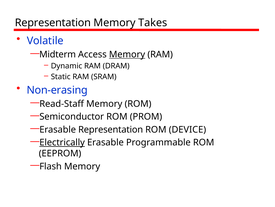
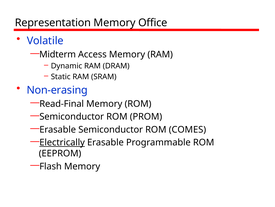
Takes: Takes -> Office (153, 23)
Memory underline: present -> none (127, 54)
Read-Staff: Read-Staff -> Read-Final (62, 103)
Erasable Representation: Representation -> Semiconductor (111, 129)
DEVICE: DEVICE -> COMES (187, 129)
